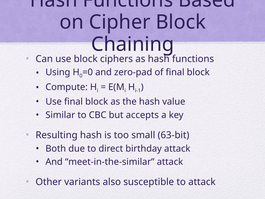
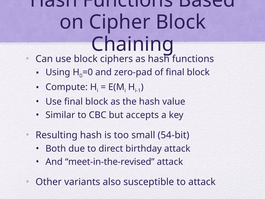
63-bit: 63-bit -> 54-bit (173, 135)
meet-in-the-similar: meet-in-the-similar -> meet-in-the-revised (110, 162)
